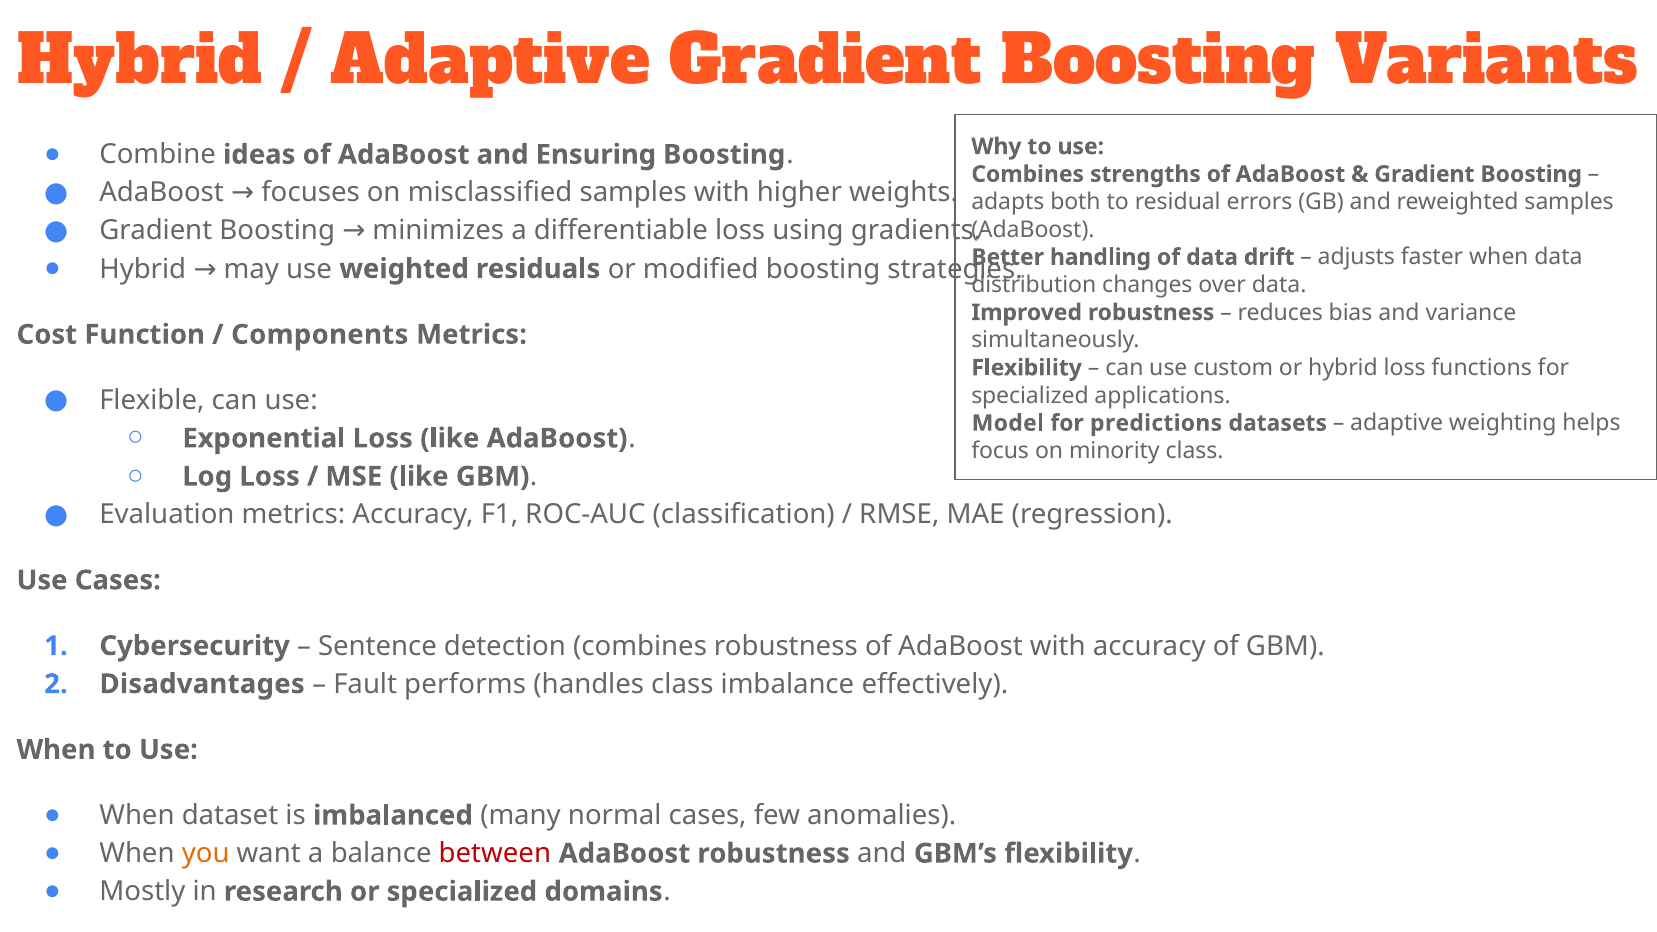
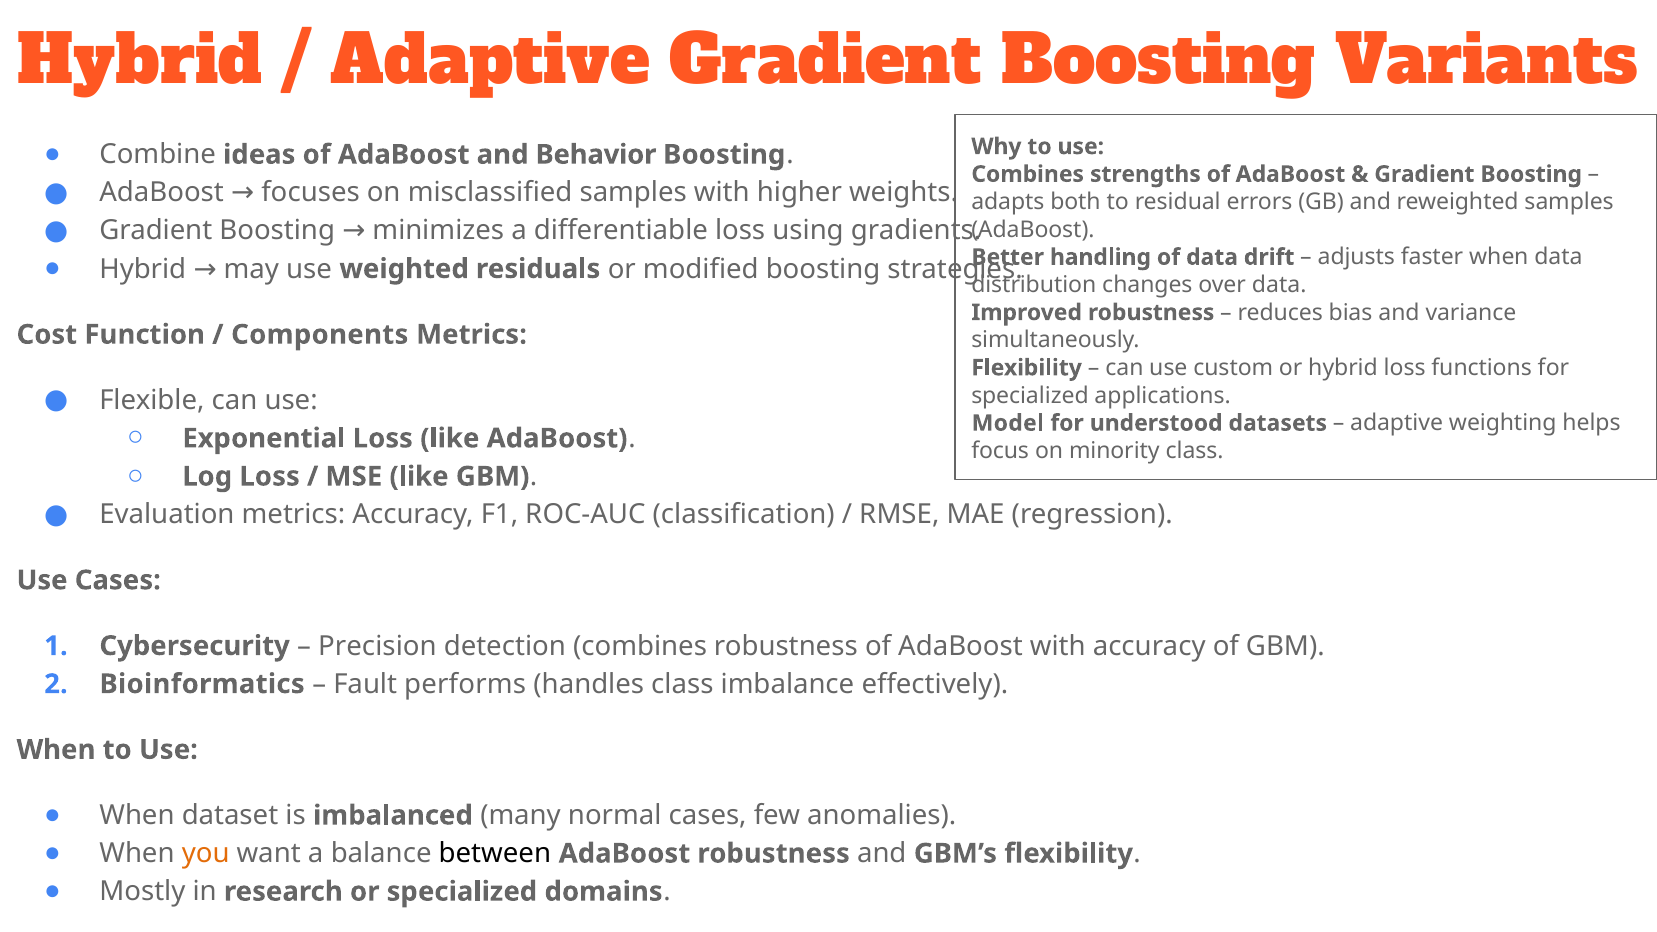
Ensuring: Ensuring -> Behavior (596, 155)
predictions: predictions -> understood (1156, 423)
Sentence: Sentence -> Precision (377, 646)
Disadvantages: Disadvantages -> Bioinformatics (202, 684)
between colour: red -> black (495, 854)
